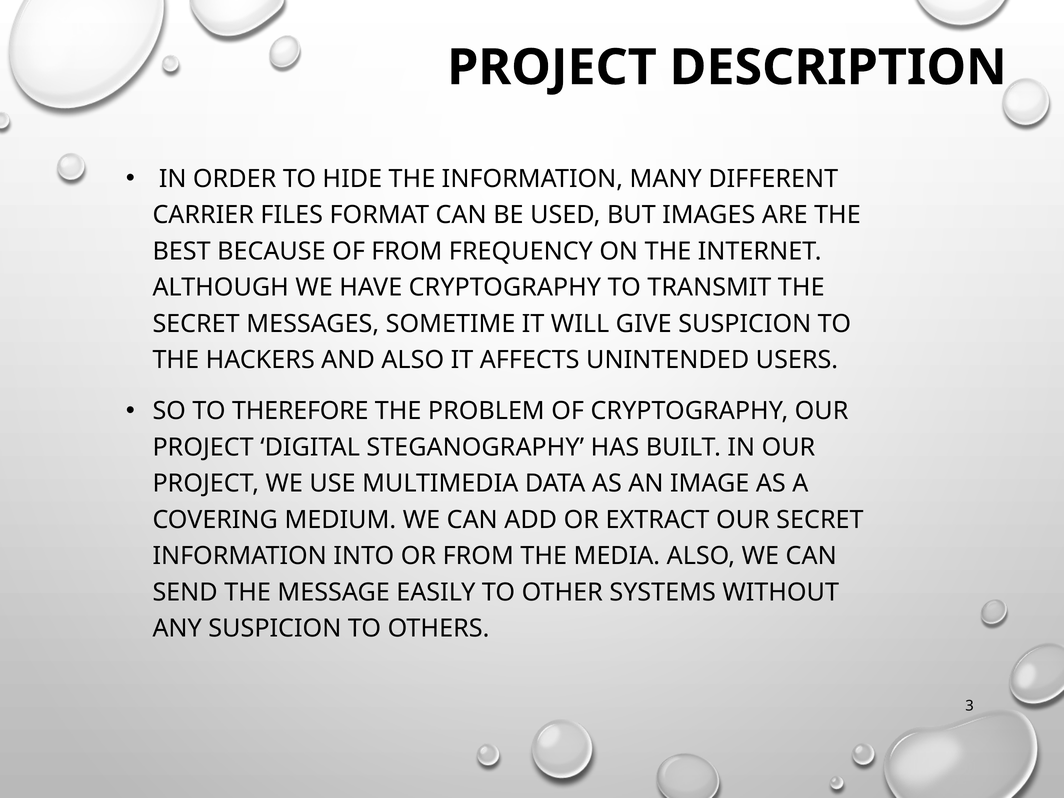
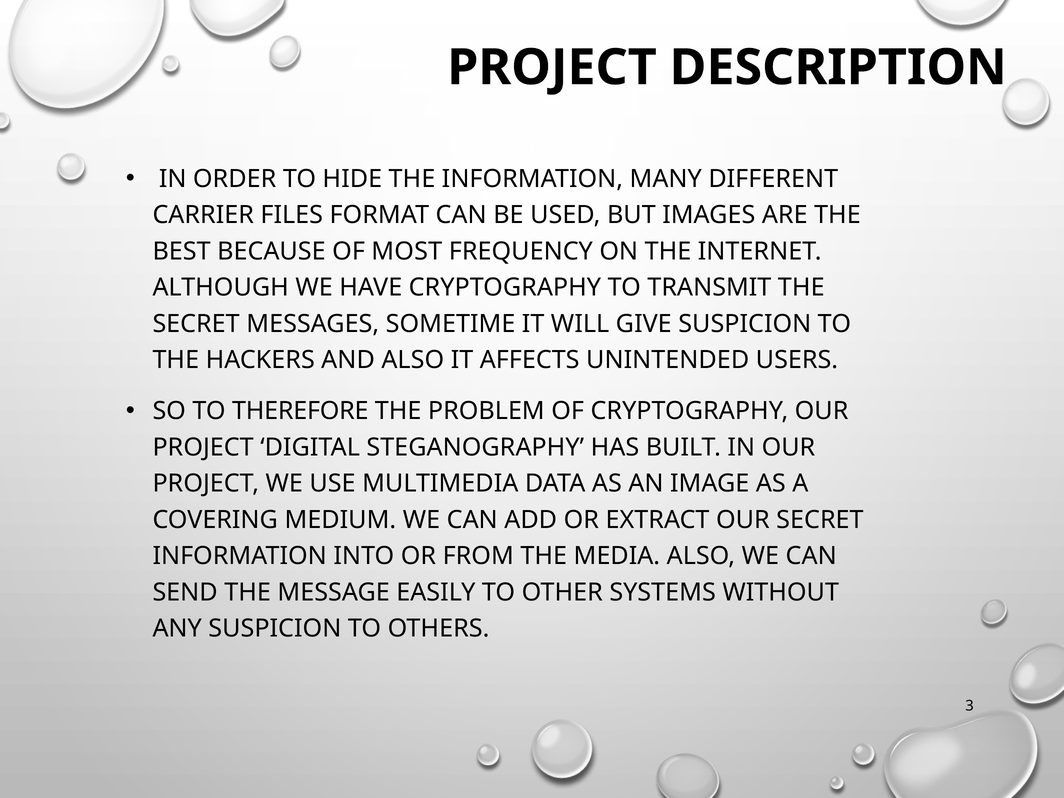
OF FROM: FROM -> MOST (407, 251)
